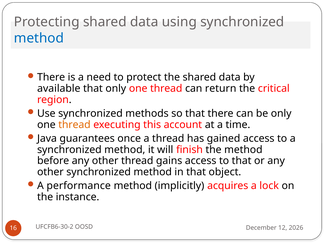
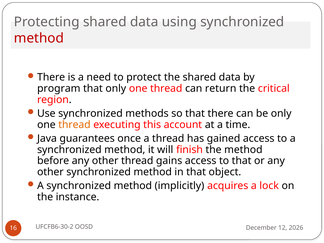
method colour: blue -> red (39, 38)
available: available -> program (59, 89)
performance: performance -> synchronized (79, 186)
